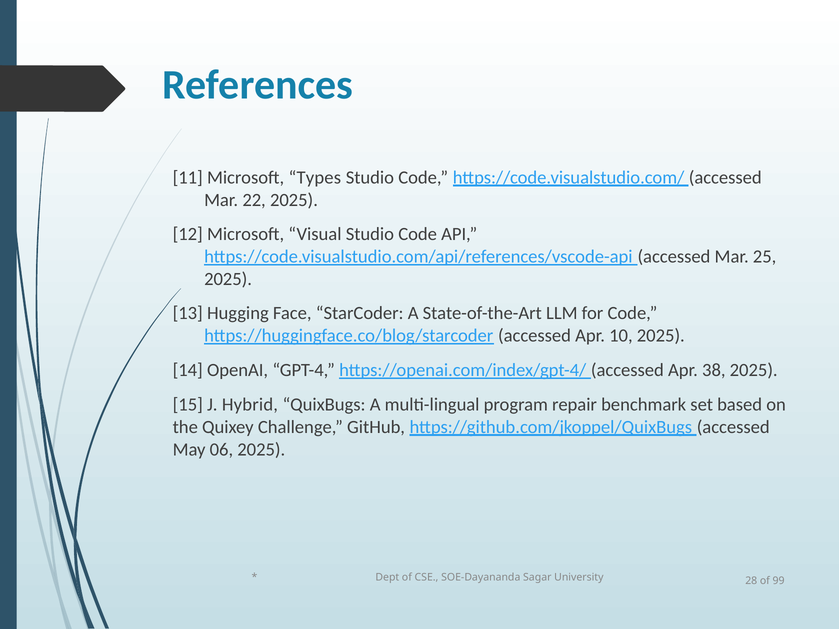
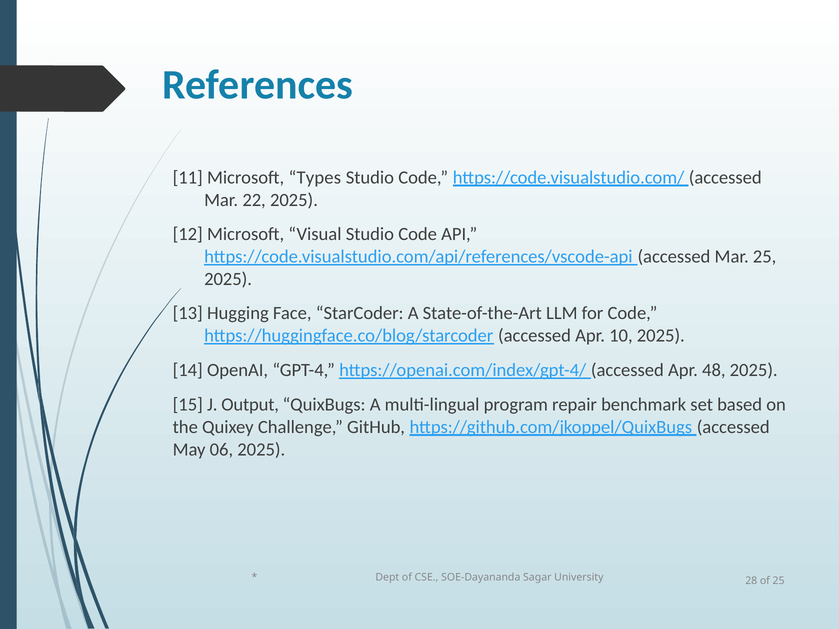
38: 38 -> 48 (714, 370)
Hybrid: Hybrid -> Output (250, 405)
of 99: 99 -> 25 (779, 581)
